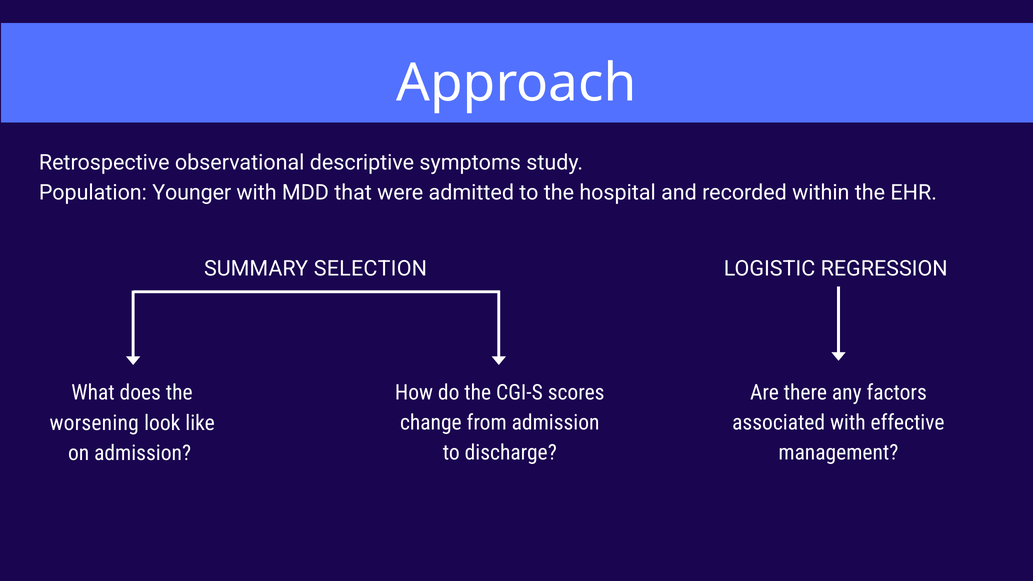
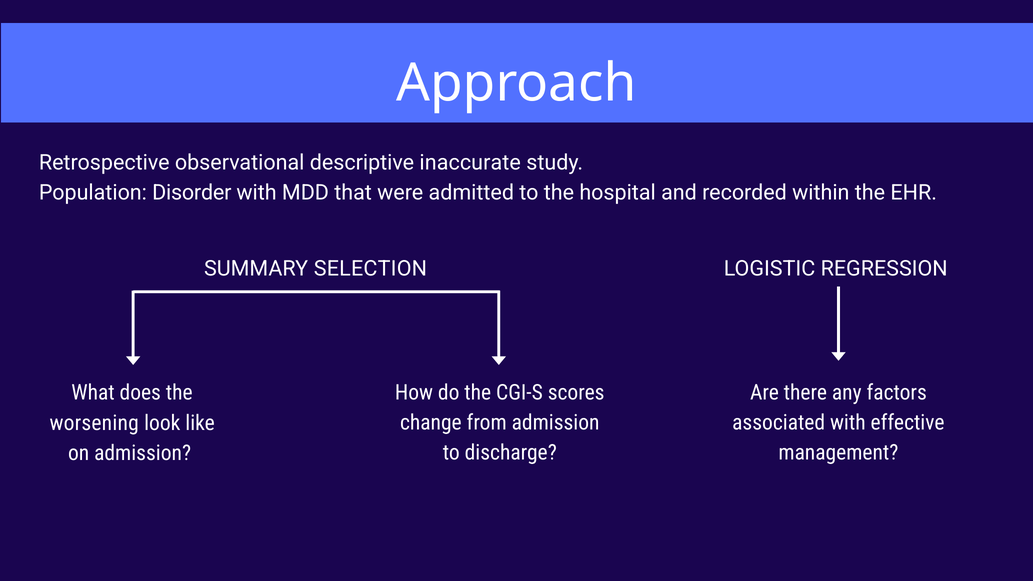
symptoms: symptoms -> inaccurate (470, 162)
Younger: Younger -> Disorder (192, 193)
